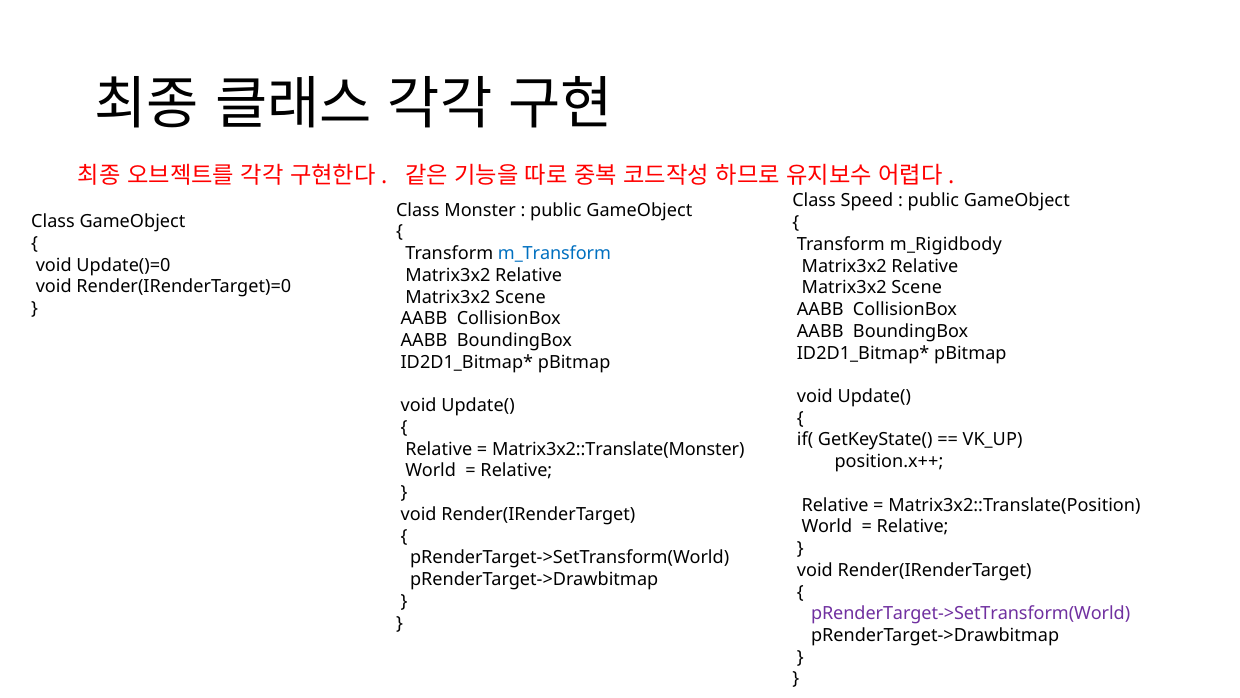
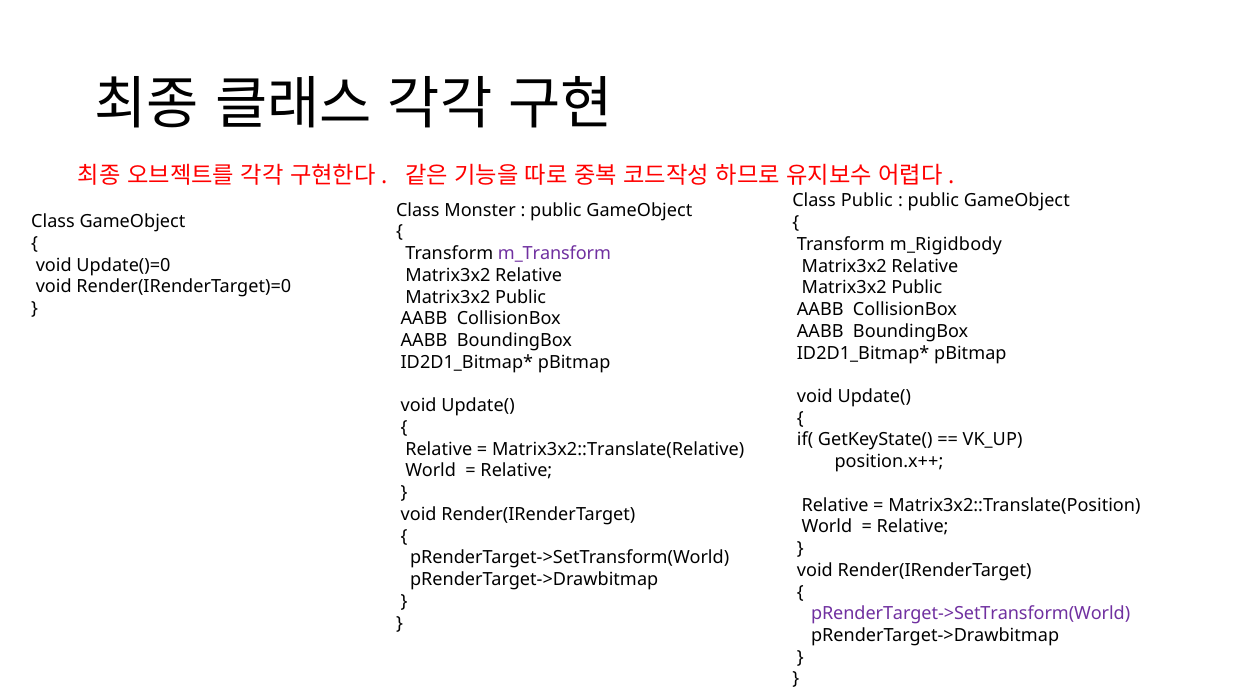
Class Speed: Speed -> Public (867, 201)
m_Transform colour: blue -> purple (554, 254)
Scene: Scene -> Public (917, 288)
Scene: Scene -> Public (521, 297)
Matrix3x2::Translate(Monster: Matrix3x2::Translate(Monster -> Matrix3x2::Translate(Relative (618, 449)
